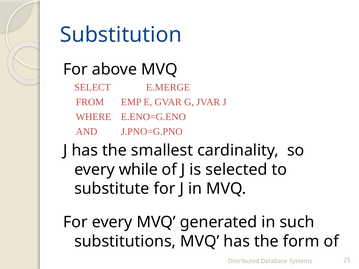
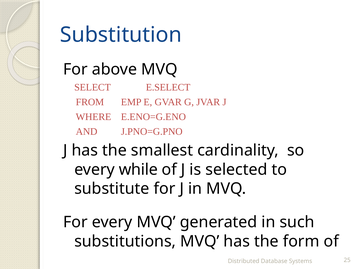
E.MERGE: E.MERGE -> E.SELECT (168, 87)
